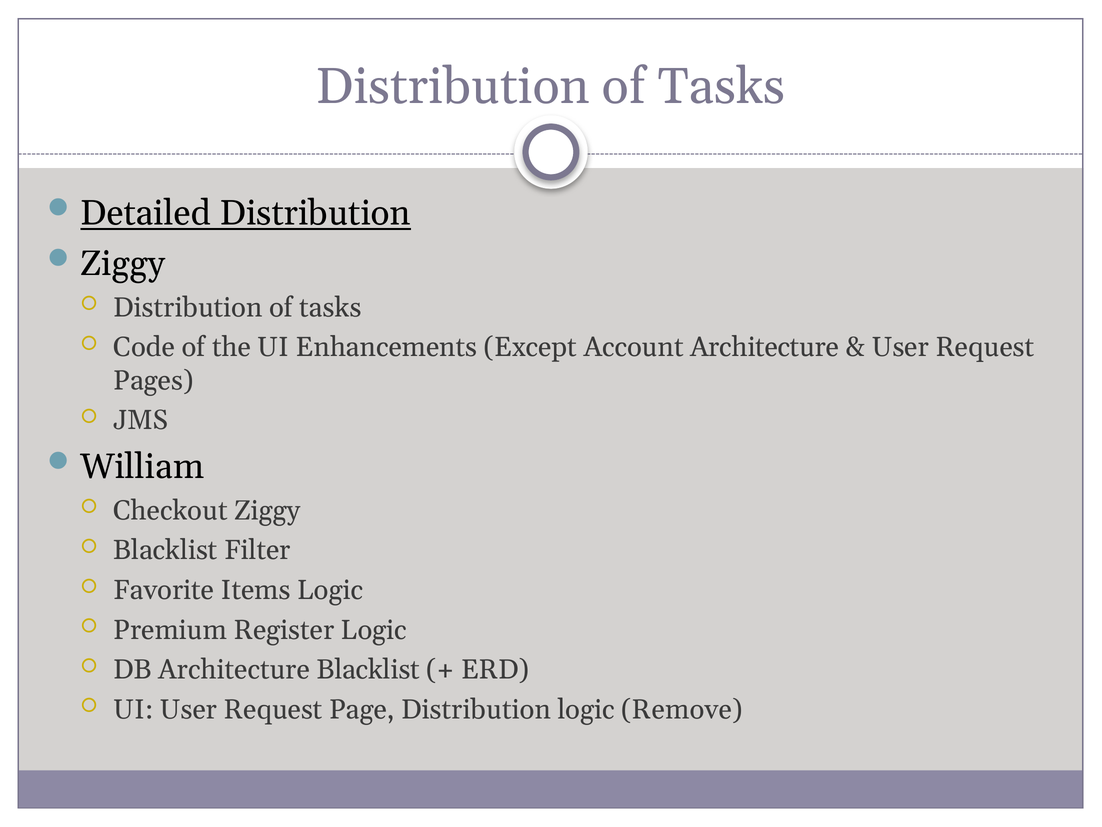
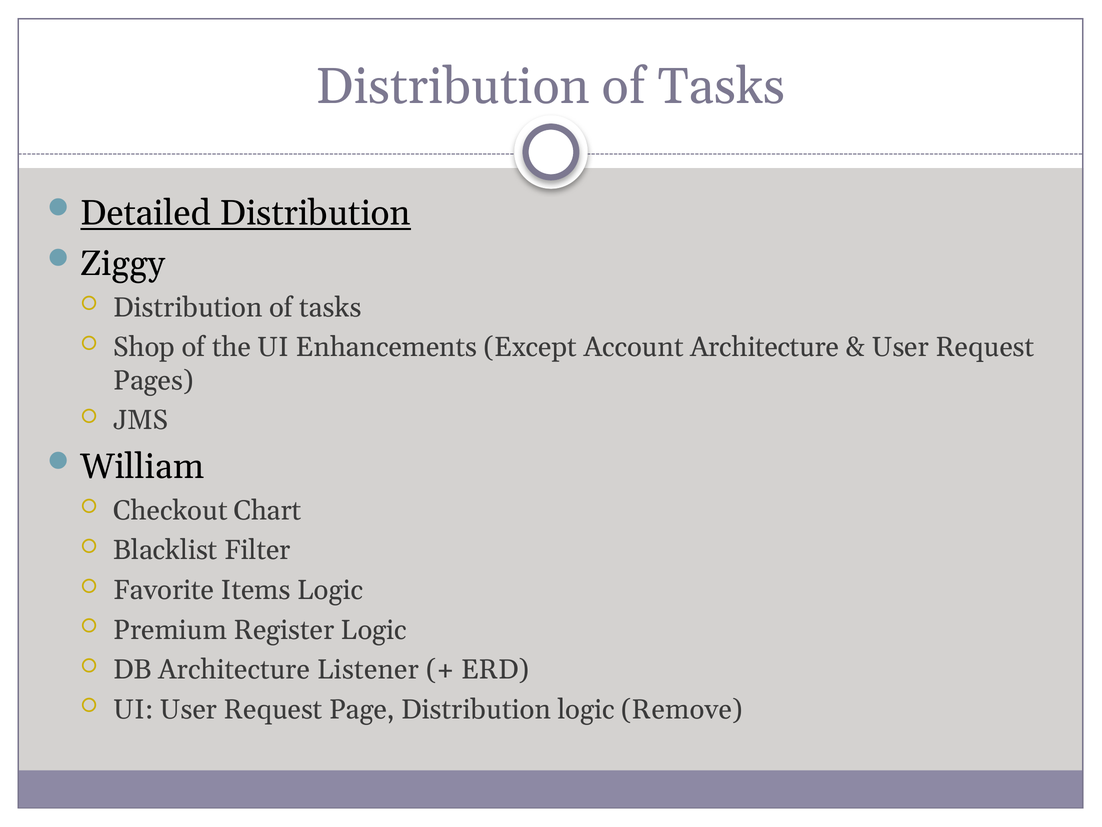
Code: Code -> Shop (144, 347)
Checkout Ziggy: Ziggy -> Chart (267, 510)
Architecture Blacklist: Blacklist -> Listener (368, 669)
